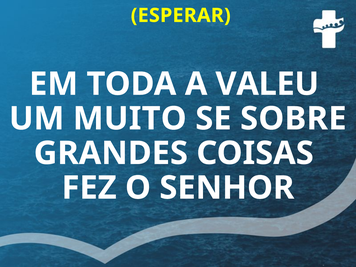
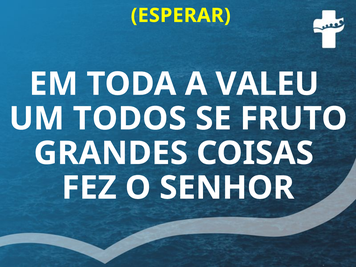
MUITO: MUITO -> TODOS (130, 119)
SOBRE: SOBRE -> FRUTO (294, 119)
